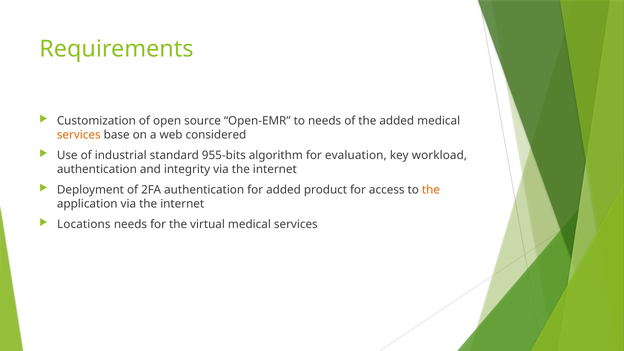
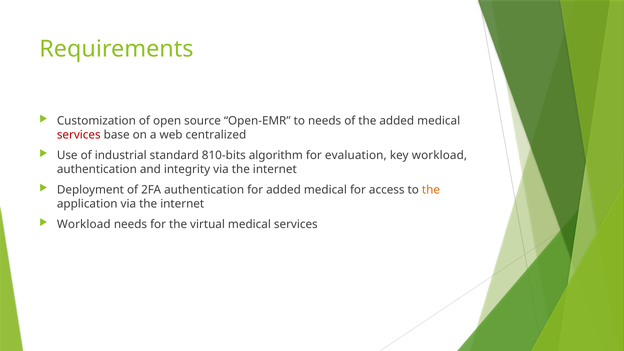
services colour: orange -> red (79, 135)
considered: considered -> centralized (216, 135)
955-bits: 955-bits -> 810-bits (224, 155)
for added product: product -> medical (325, 190)
Locations: Locations -> Workload (84, 225)
